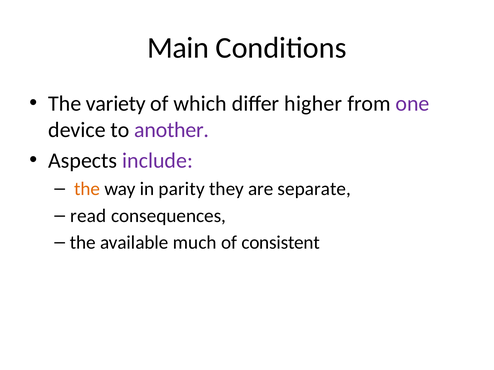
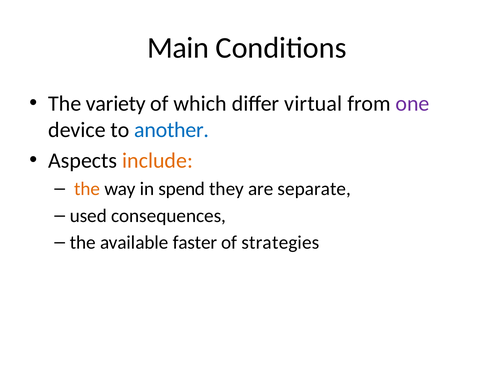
higher: higher -> virtual (313, 104)
another colour: purple -> blue (172, 130)
include colour: purple -> orange (158, 161)
parity: parity -> spend (182, 189)
read: read -> used (88, 216)
much: much -> faster (195, 243)
consistent: consistent -> strategies (280, 243)
